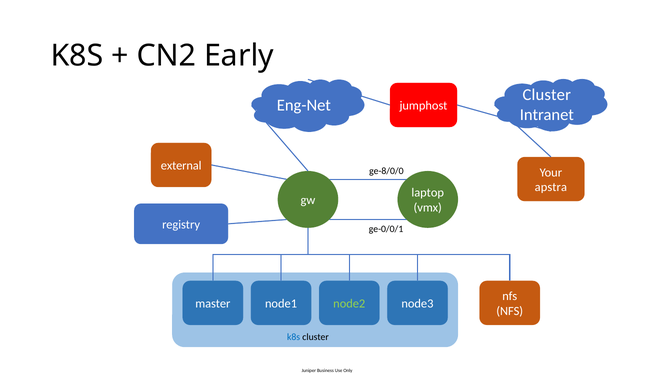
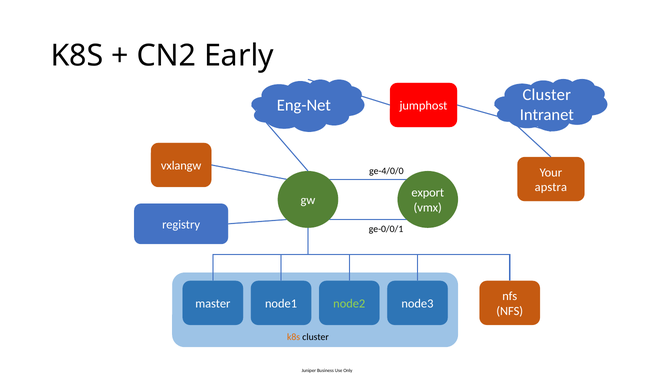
external: external -> vxlangw (181, 166)
ge-8/0/0: ge-8/0/0 -> ge-4/0/0 (386, 171)
laptop: laptop -> export (428, 193)
k8s colour: blue -> orange (294, 337)
